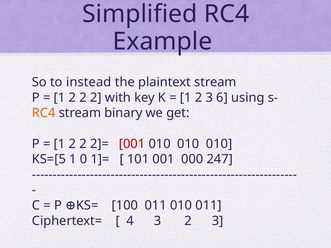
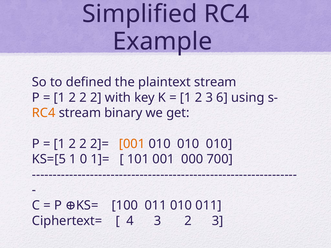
instead: instead -> defined (89, 82)
001 colour: red -> orange (132, 144)
247: 247 -> 700 (220, 159)
